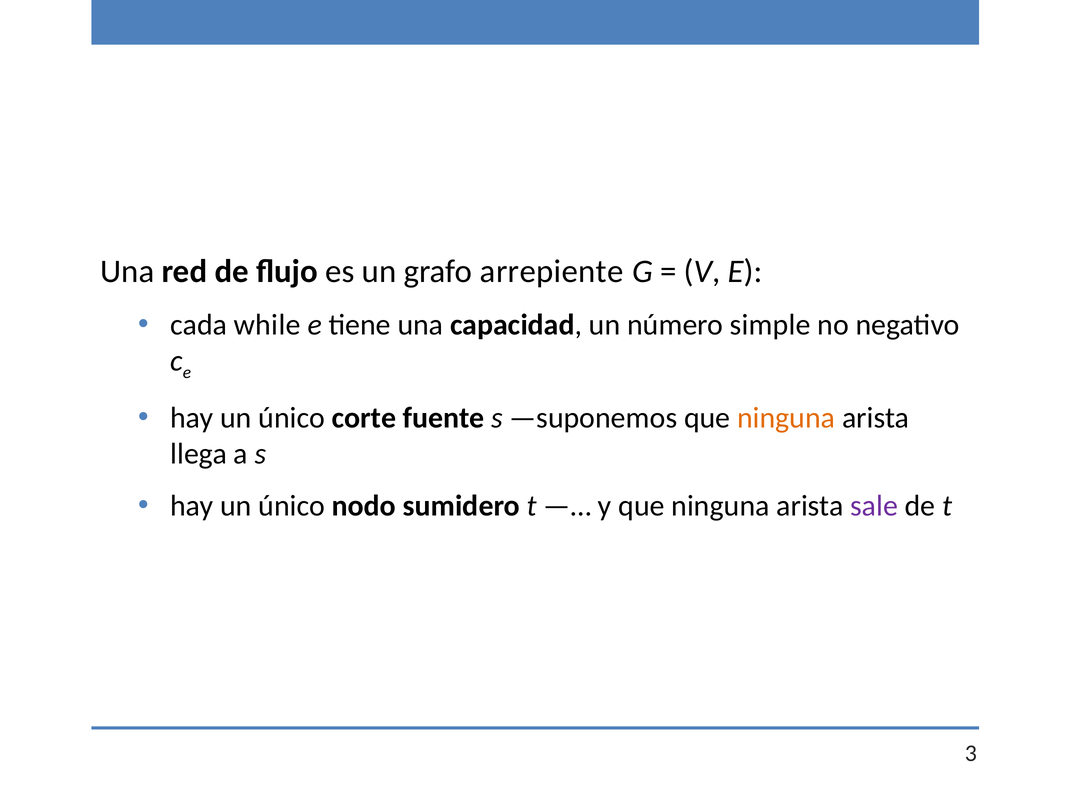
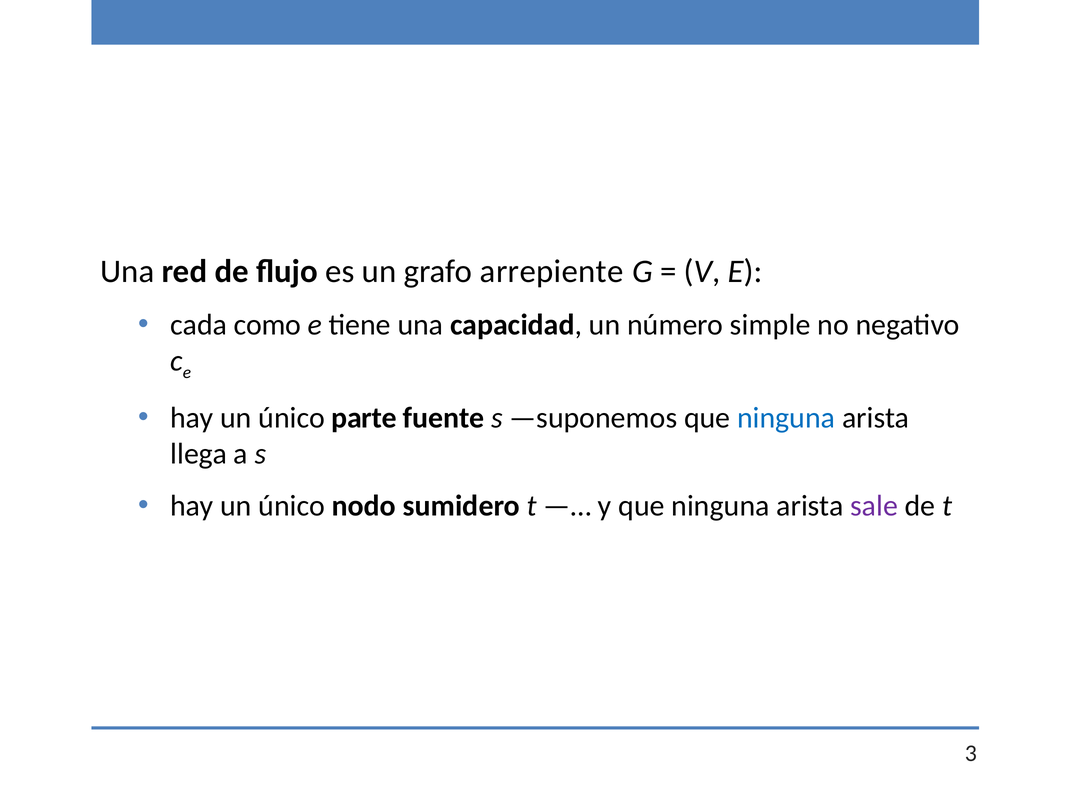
while: while -> como (267, 325)
corte: corte -> parte (364, 418)
ninguna colour: orange -> blue (786, 418)
